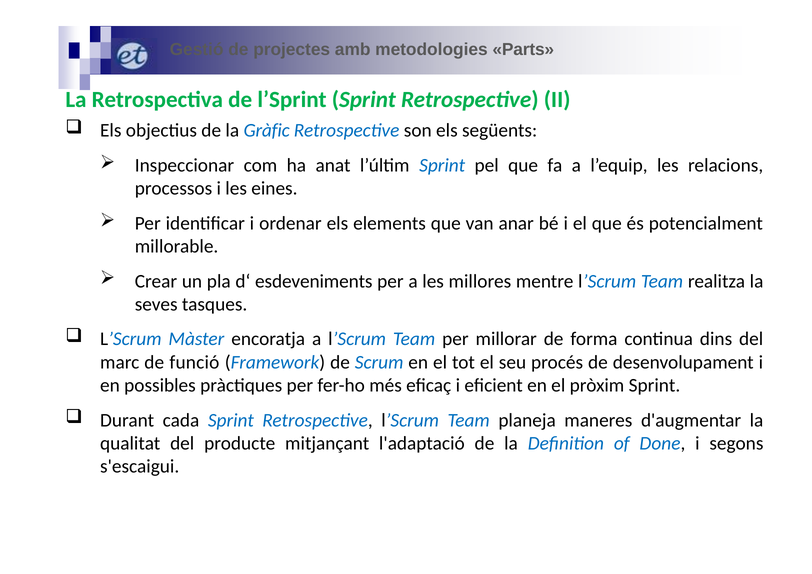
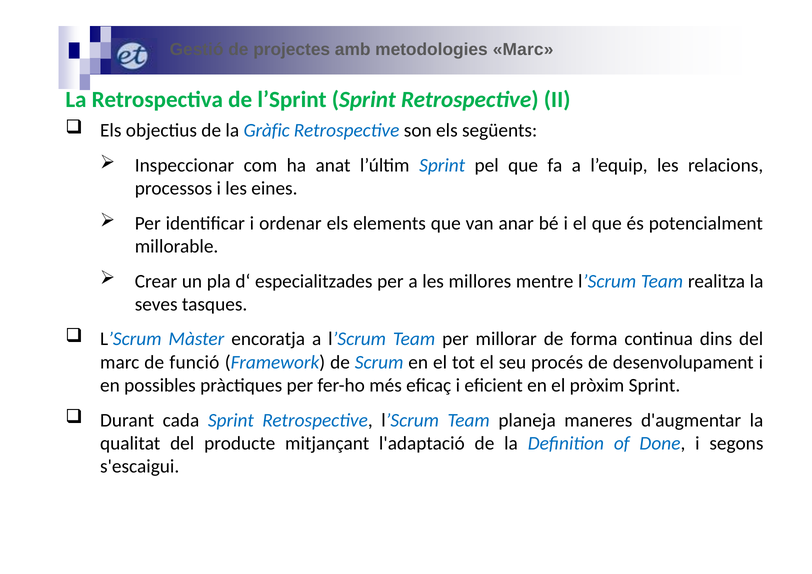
metodologies Parts: Parts -> Marc (523, 49)
esdeveniments: esdeveniments -> especialitzades (314, 281)
